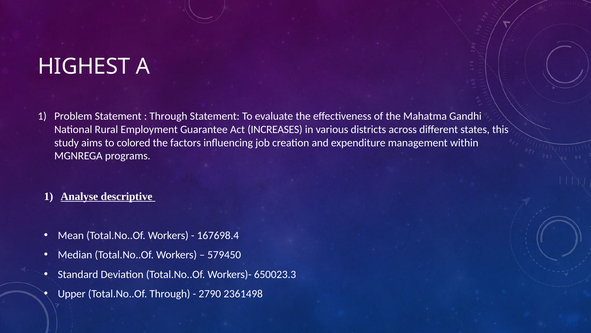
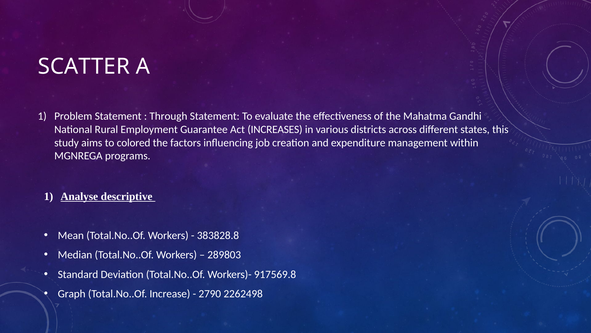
HIGHEST: HIGHEST -> SCATTER (84, 66)
167698.4: 167698.4 -> 383828.8 (218, 235)
579450: 579450 -> 289803 (224, 254)
650023.3: 650023.3 -> 917569.8 (275, 274)
Upper: Upper -> Graph (72, 293)
Total.No..Of Through: Through -> Increase (170, 293)
2361498: 2361498 -> 2262498 (243, 293)
